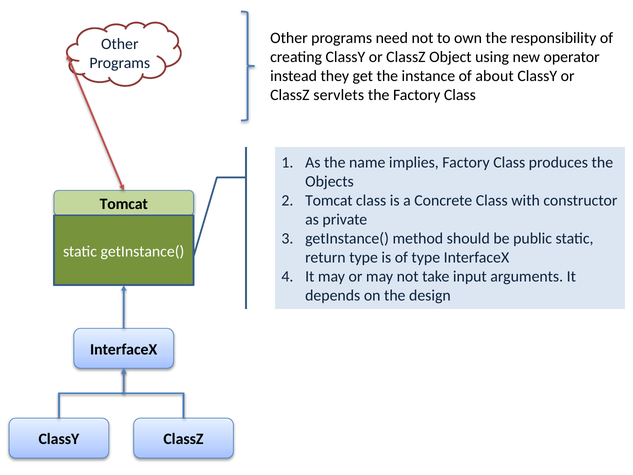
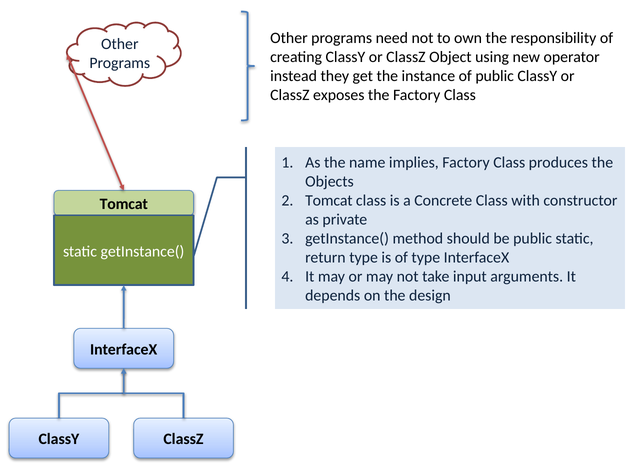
of about: about -> public (495, 76)
servlets: servlets -> exposes (339, 95)
